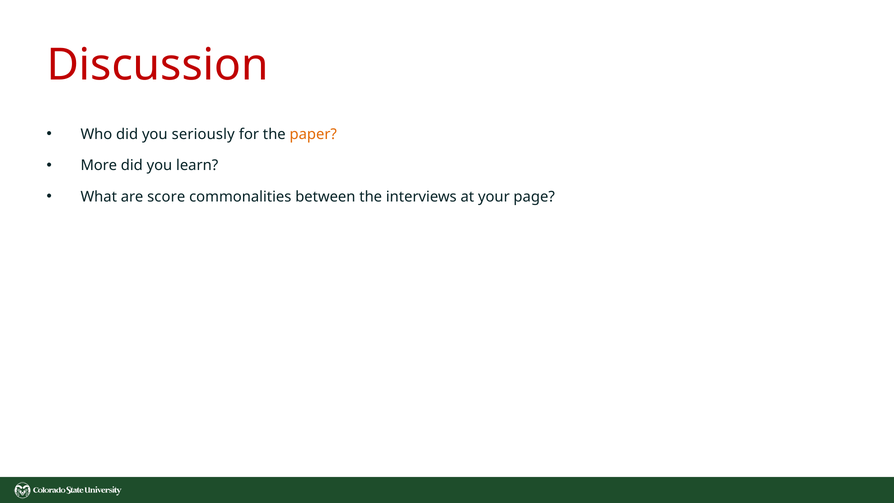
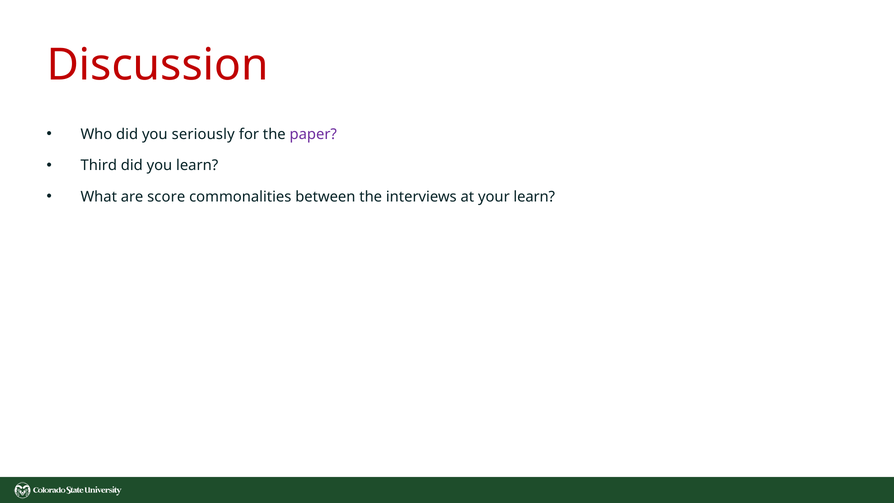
paper colour: orange -> purple (313, 134)
More: More -> Third (99, 165)
your page: page -> learn (534, 197)
